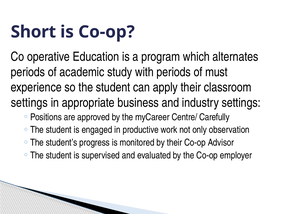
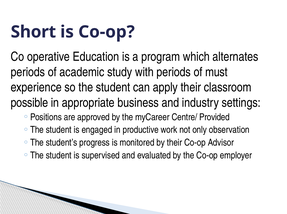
settings: settings -> possible (29, 103)
Carefully: Carefully -> Provided (214, 117)
